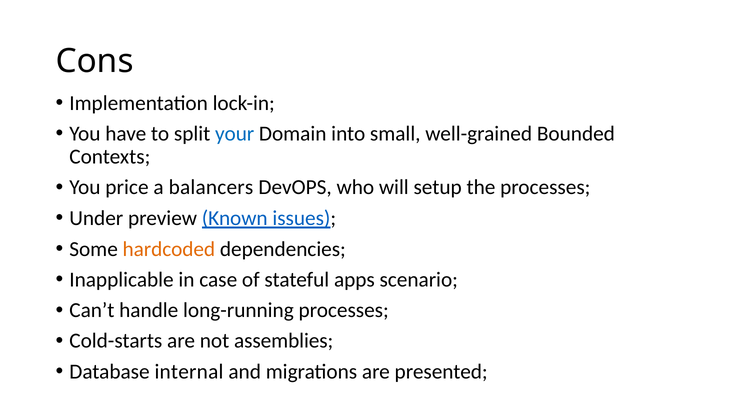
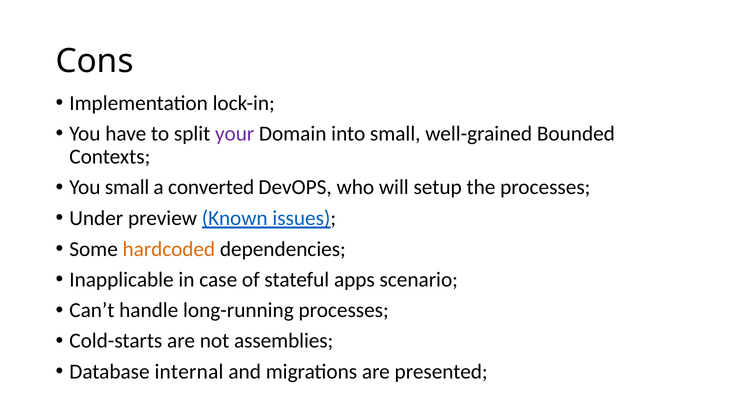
your colour: blue -> purple (235, 134)
You price: price -> small (127, 187)
balancers: balancers -> converted (211, 187)
